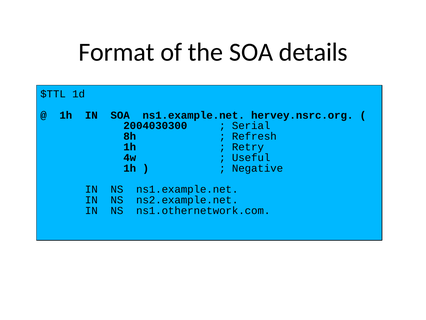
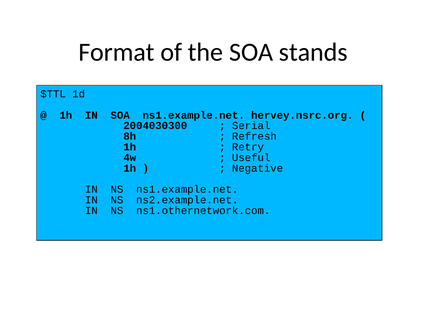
details: details -> stands (313, 52)
